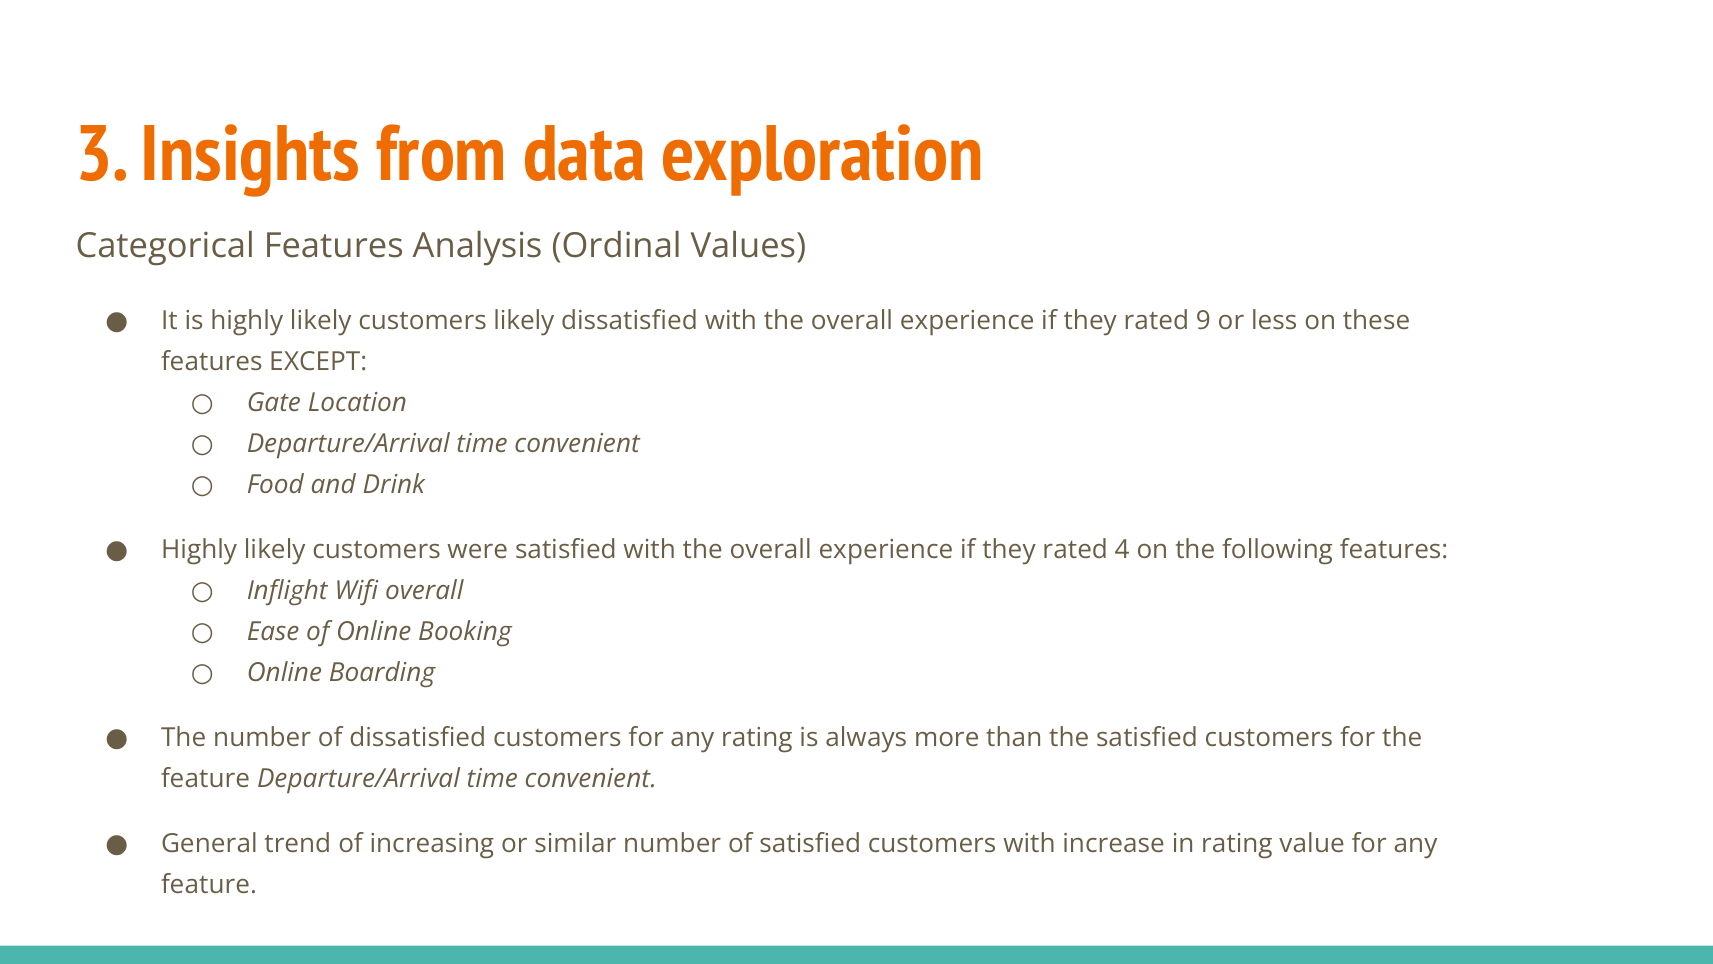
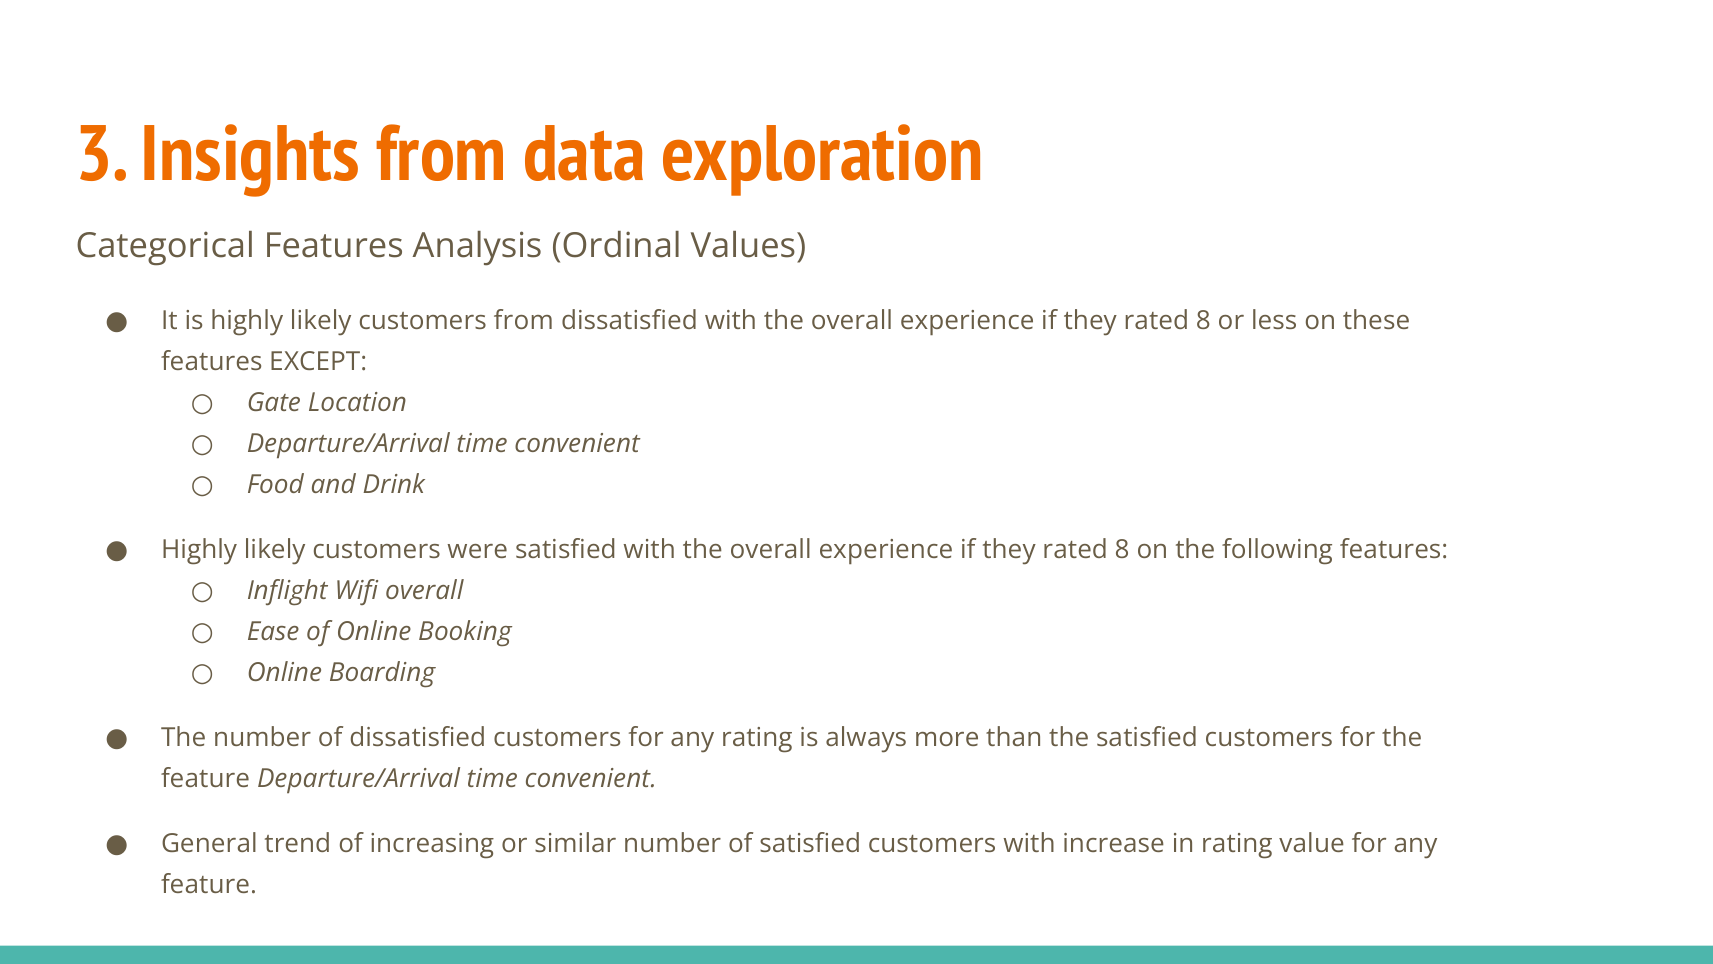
customers likely: likely -> from (524, 321)
9: 9 -> 8 (1203, 321)
4: 4 -> 8 (1122, 550)
